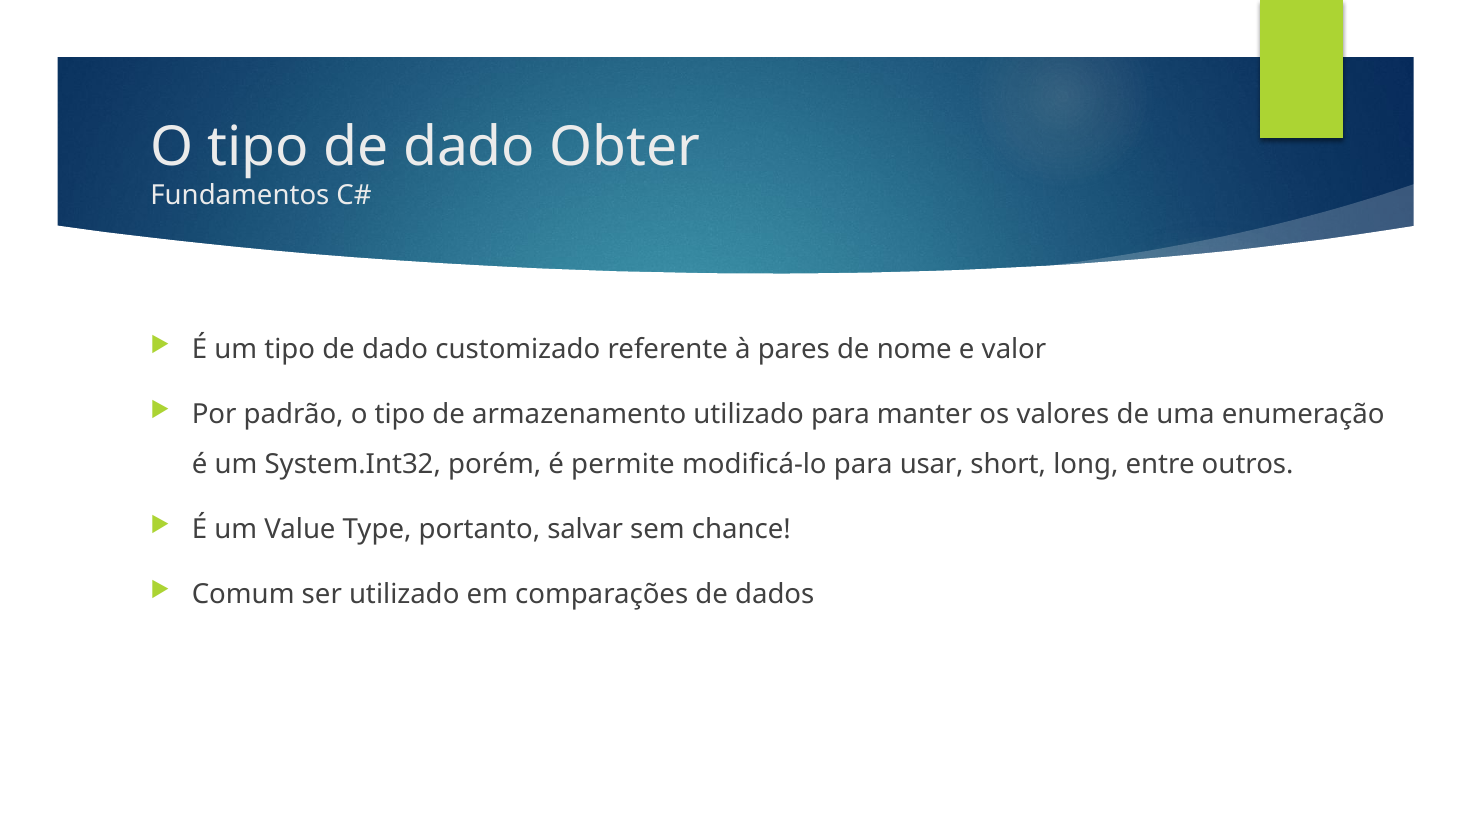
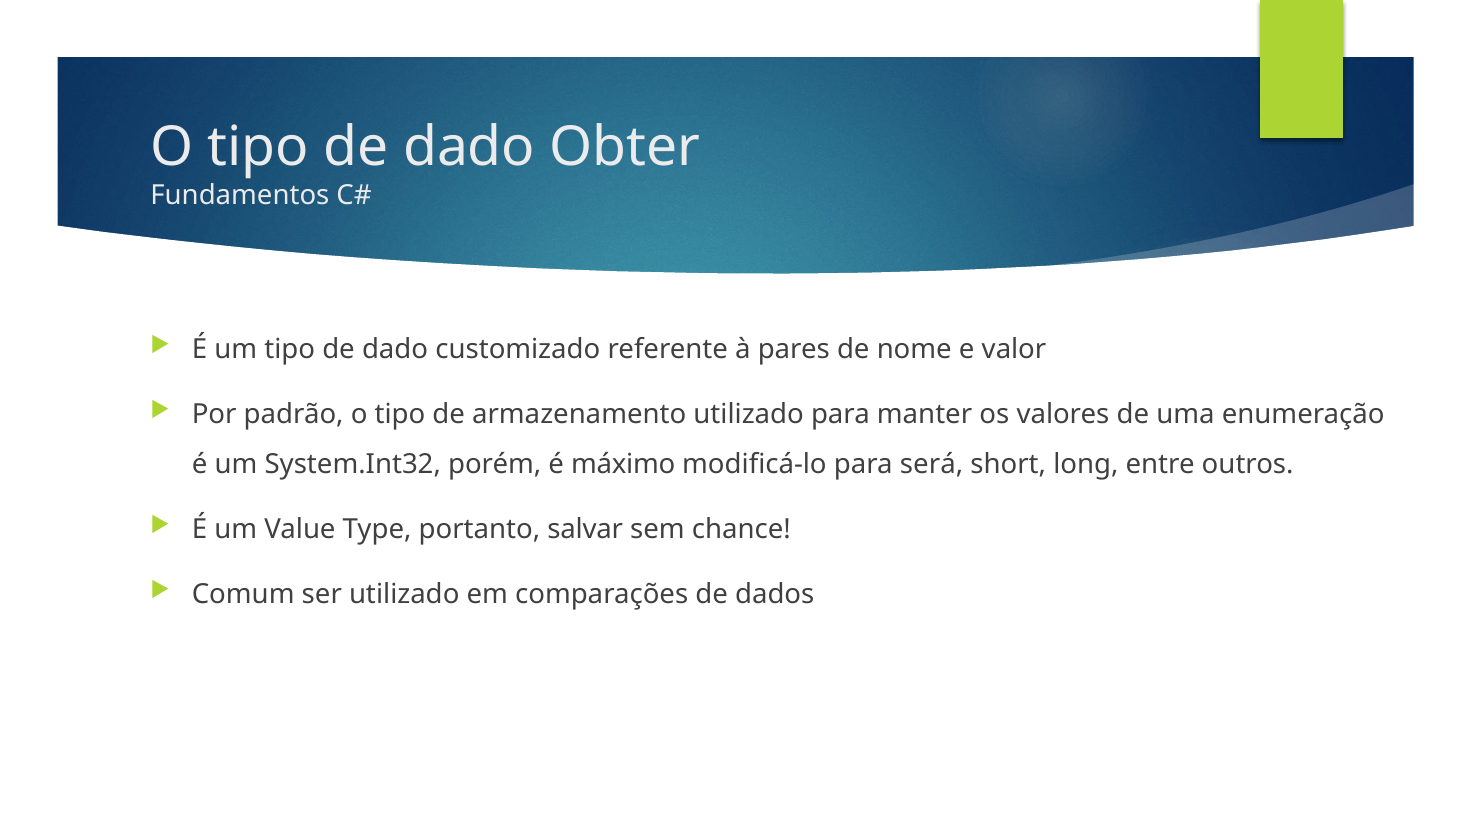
permite: permite -> máximo (623, 464)
usar: usar -> será (932, 464)
